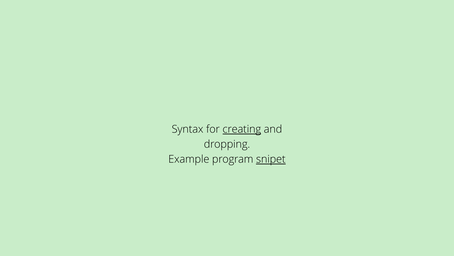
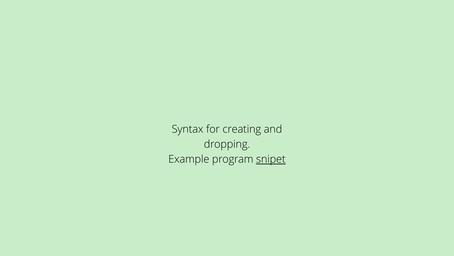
creating underline: present -> none (242, 129)
